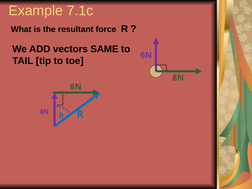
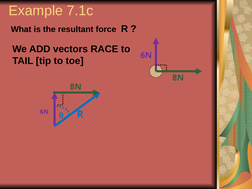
SAME: SAME -> RACE (104, 49)
